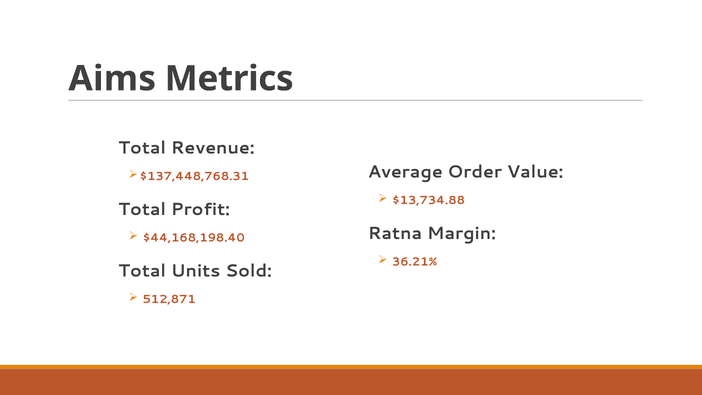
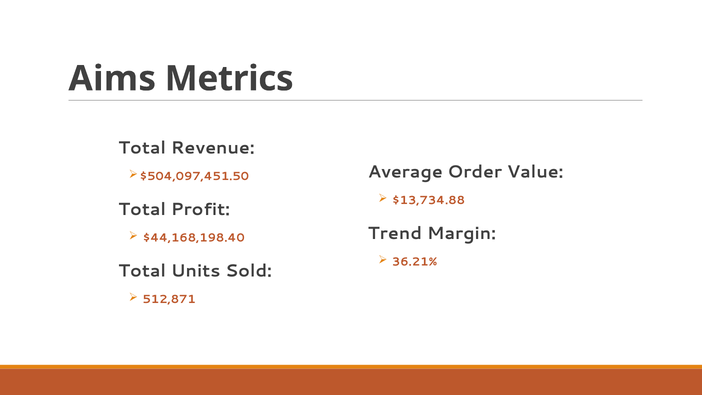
$137,448,768.31: $137,448,768.31 -> $504,097,451.50 (194, 176)
Ratna: Ratna -> Trend (395, 233)
